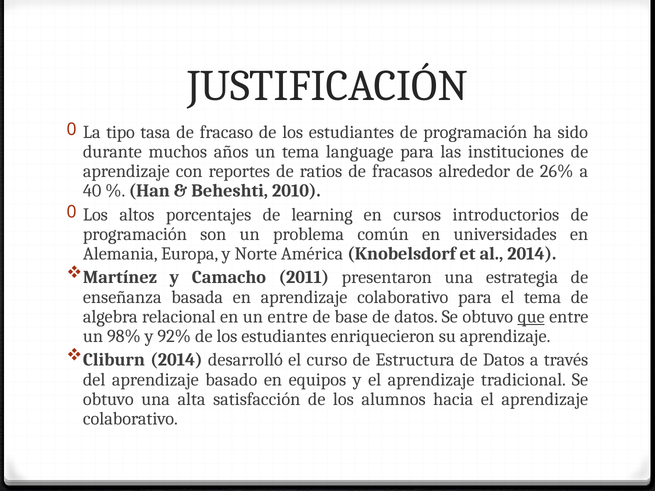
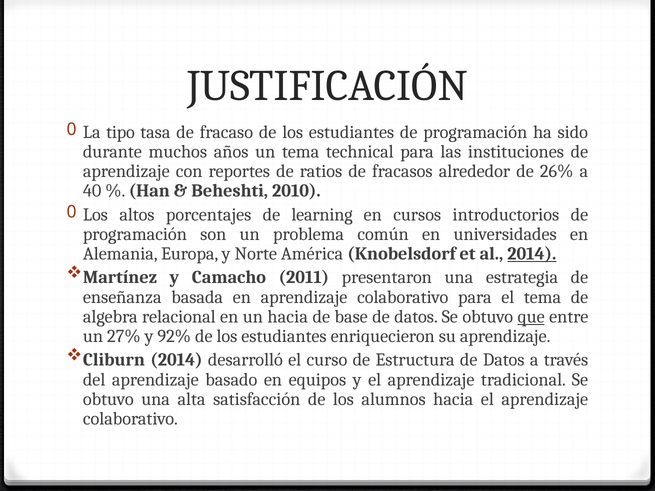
language: language -> technical (360, 152)
2014 underline: none -> present (532, 254)
un entre: entre -> hacia (288, 317)
98%: 98% -> 27% (124, 336)
